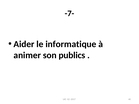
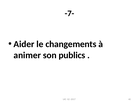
informatique: informatique -> changements (71, 44)
